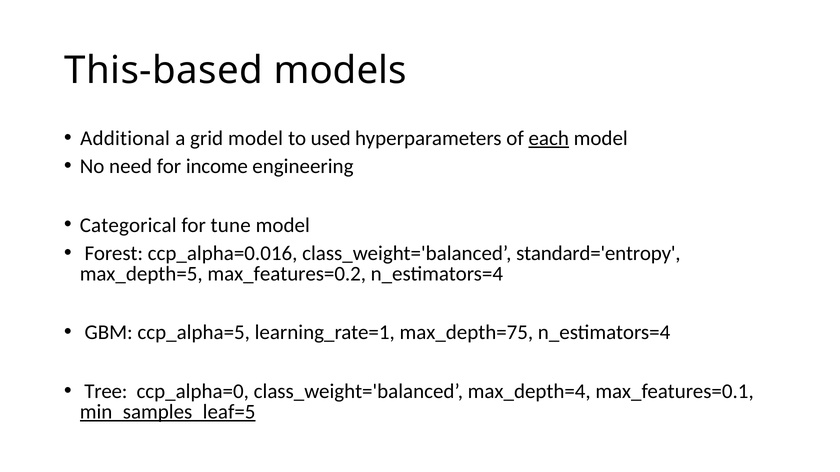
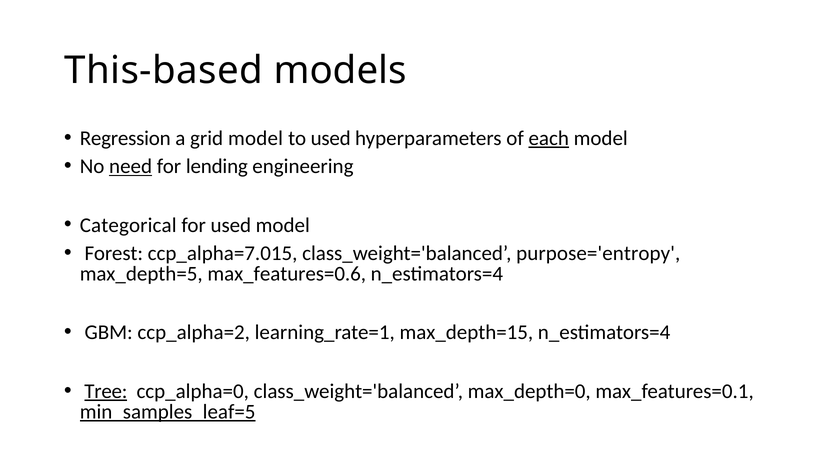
Additional: Additional -> Regression (125, 138)
need underline: none -> present (131, 167)
income: income -> lending (217, 167)
for tune: tune -> used (231, 225)
ccp_alpha=0.016: ccp_alpha=0.016 -> ccp_alpha=7.015 (223, 254)
standard='entropy: standard='entropy -> purpose='entropy (598, 254)
max_features=0.2: max_features=0.2 -> max_features=0.6 (287, 274)
ccp_alpha=5: ccp_alpha=5 -> ccp_alpha=2 (194, 333)
max_depth=75: max_depth=75 -> max_depth=15 (466, 333)
Tree underline: none -> present (106, 392)
max_depth=4: max_depth=4 -> max_depth=0 (529, 392)
